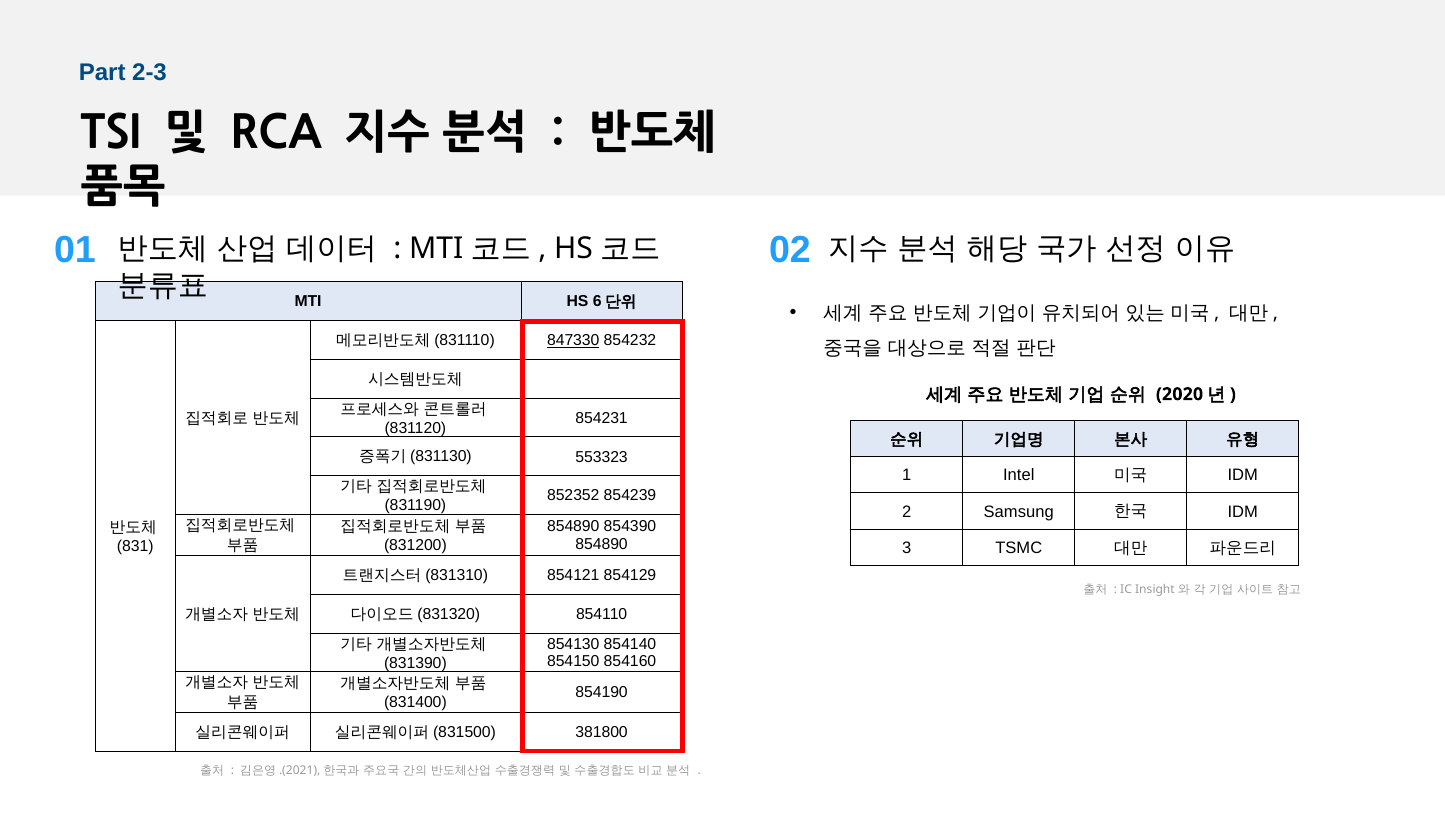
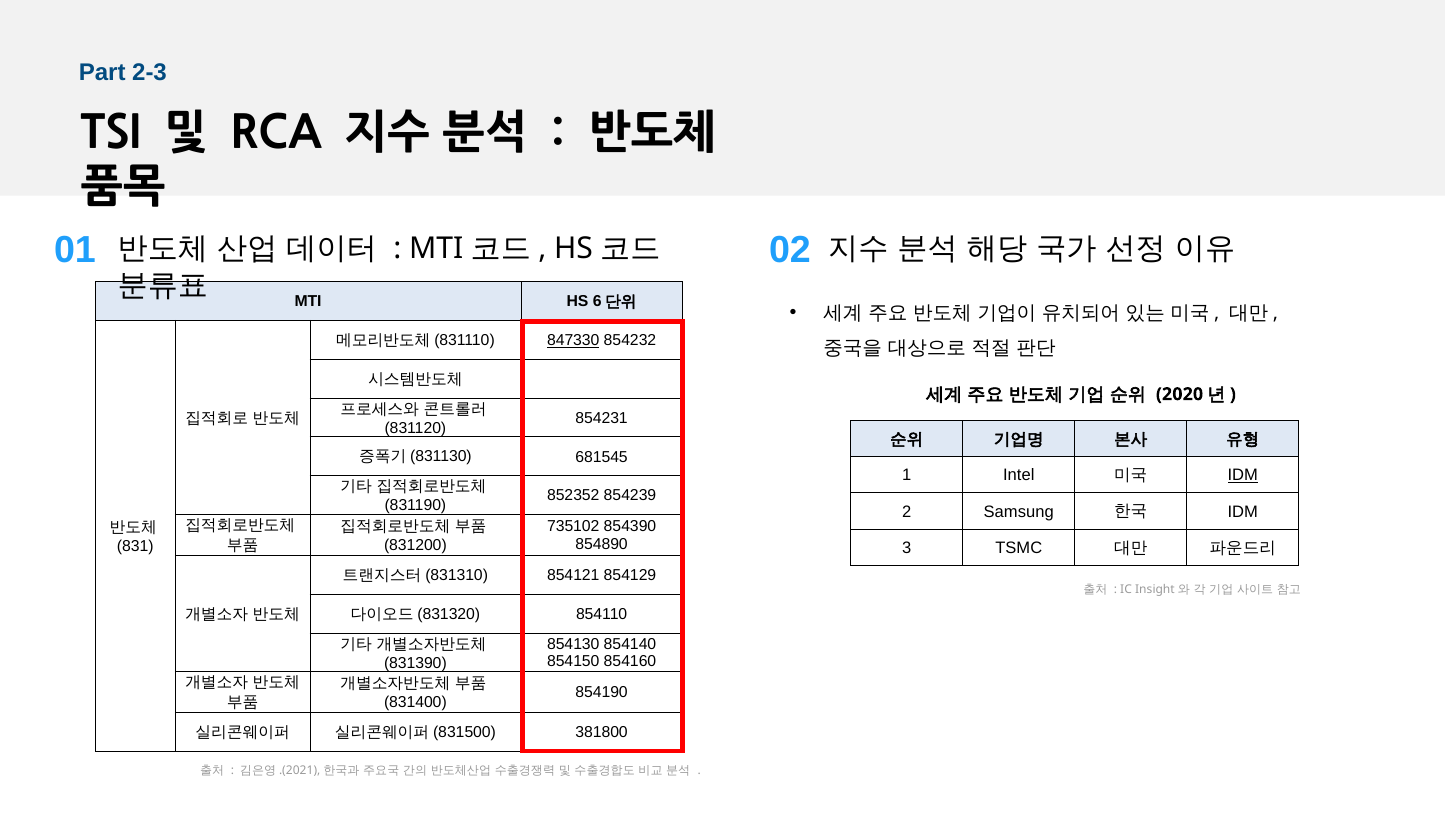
553323: 553323 -> 681545 (602, 457)
IDM underline: none -> present (1243, 475)
854890: 854890 -> 735102 (573, 527)
